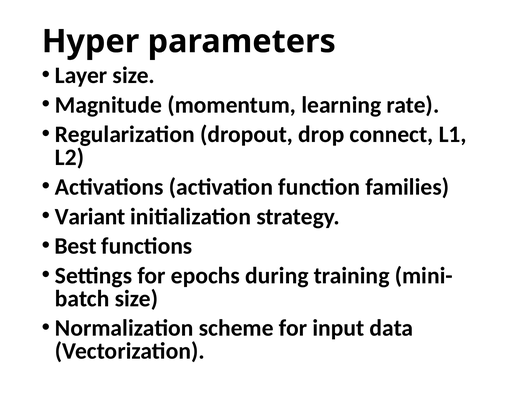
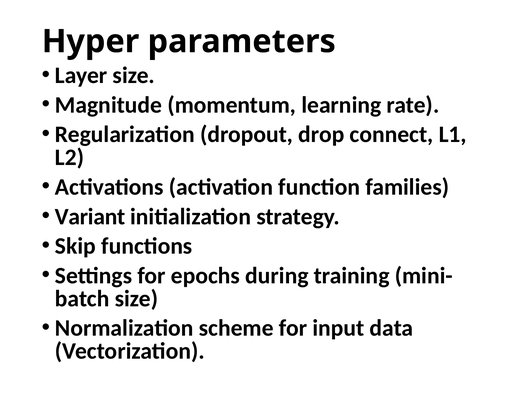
Best: Best -> Skip (75, 246)
